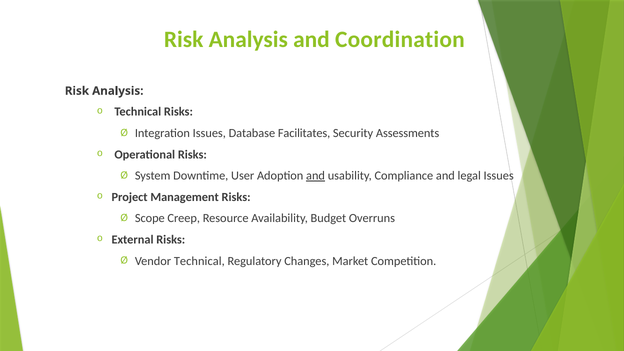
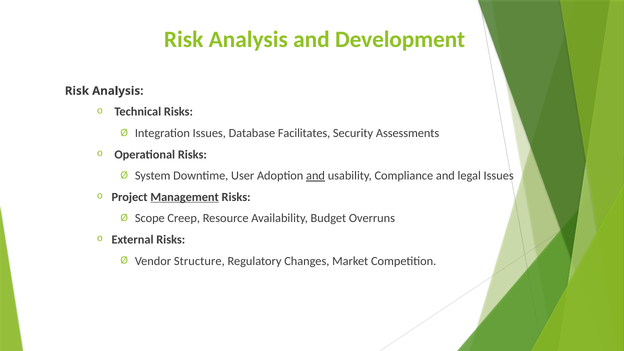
Coordination: Coordination -> Development (400, 39)
Management underline: none -> present (185, 197)
Vendor Technical: Technical -> Structure (199, 261)
